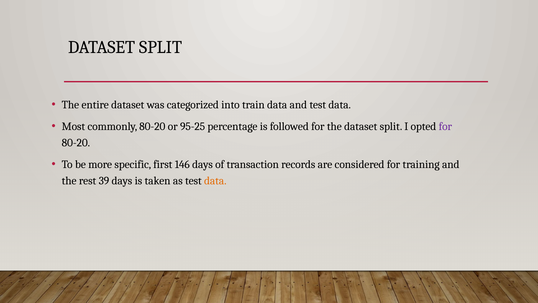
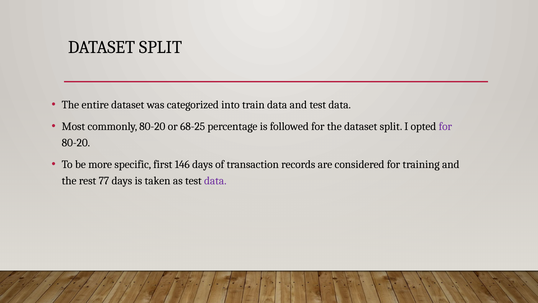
95-25: 95-25 -> 68-25 (193, 126)
39: 39 -> 77 (104, 180)
data colour: orange -> purple (215, 180)
